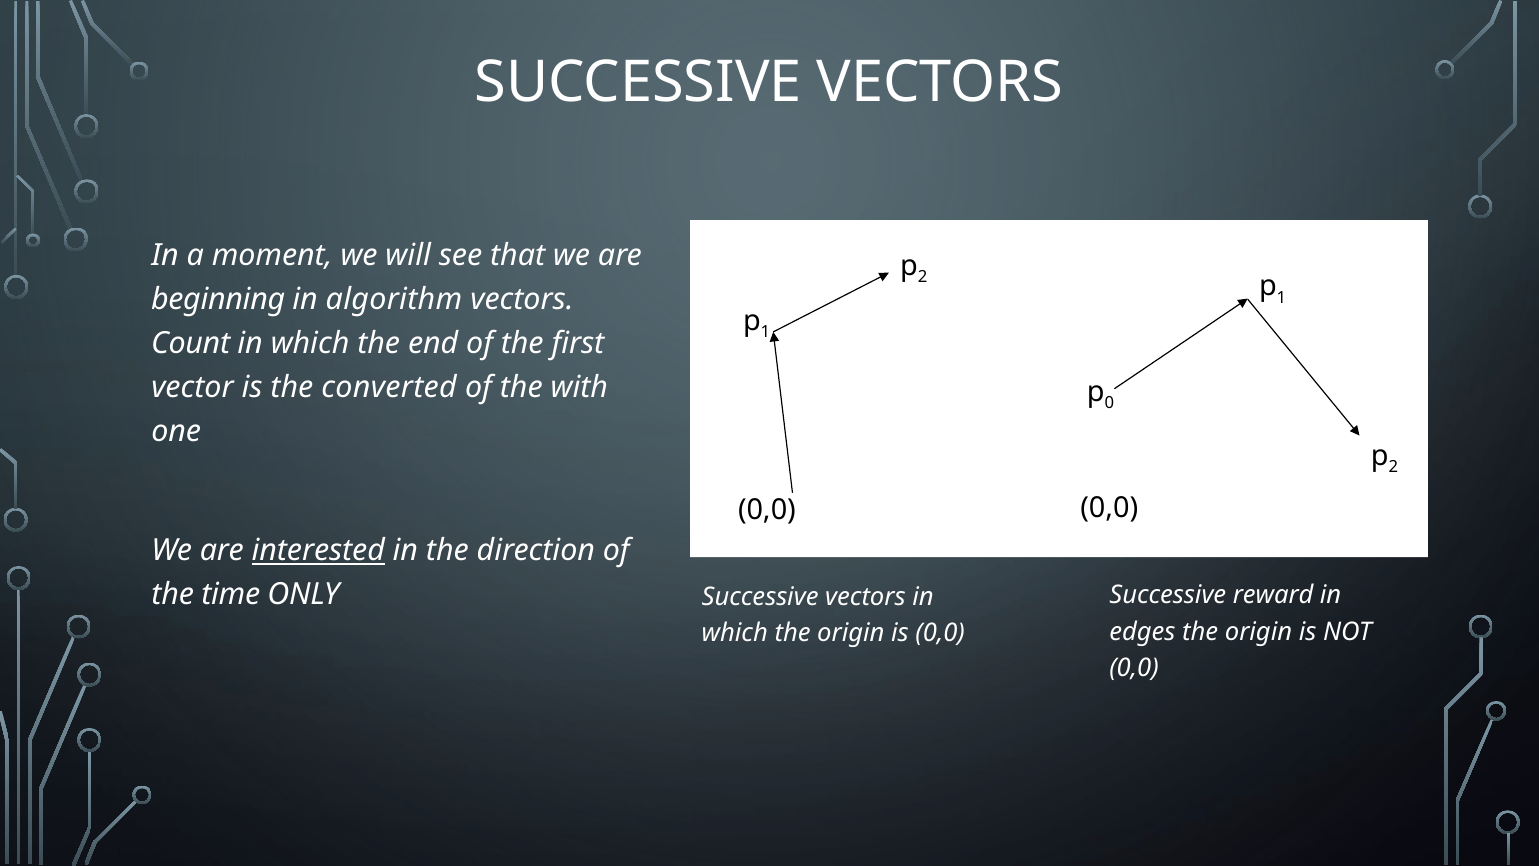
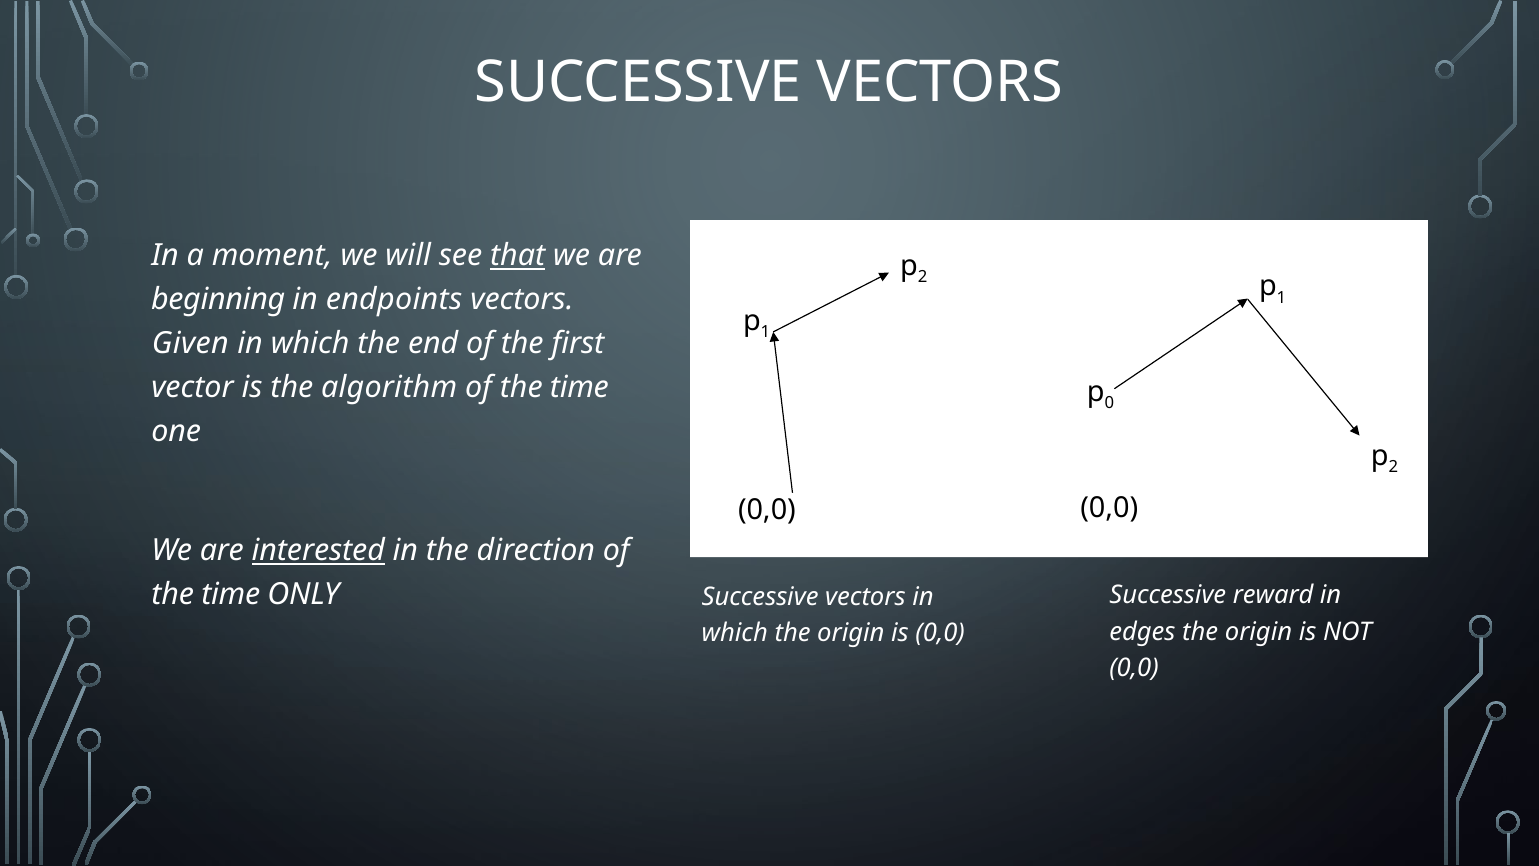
that underline: none -> present (518, 256)
algorithm: algorithm -> endpoints (394, 299)
Count: Count -> Given (190, 343)
converted: converted -> algorithm (389, 387)
with: with -> time (579, 387)
